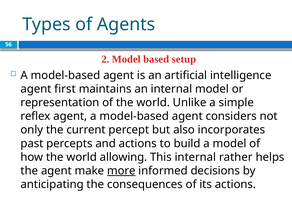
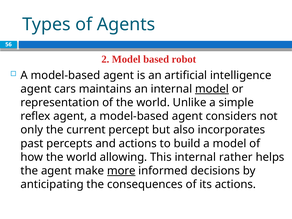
setup: setup -> robot (184, 59)
first: first -> cars (65, 89)
model underline: none -> present (212, 89)
